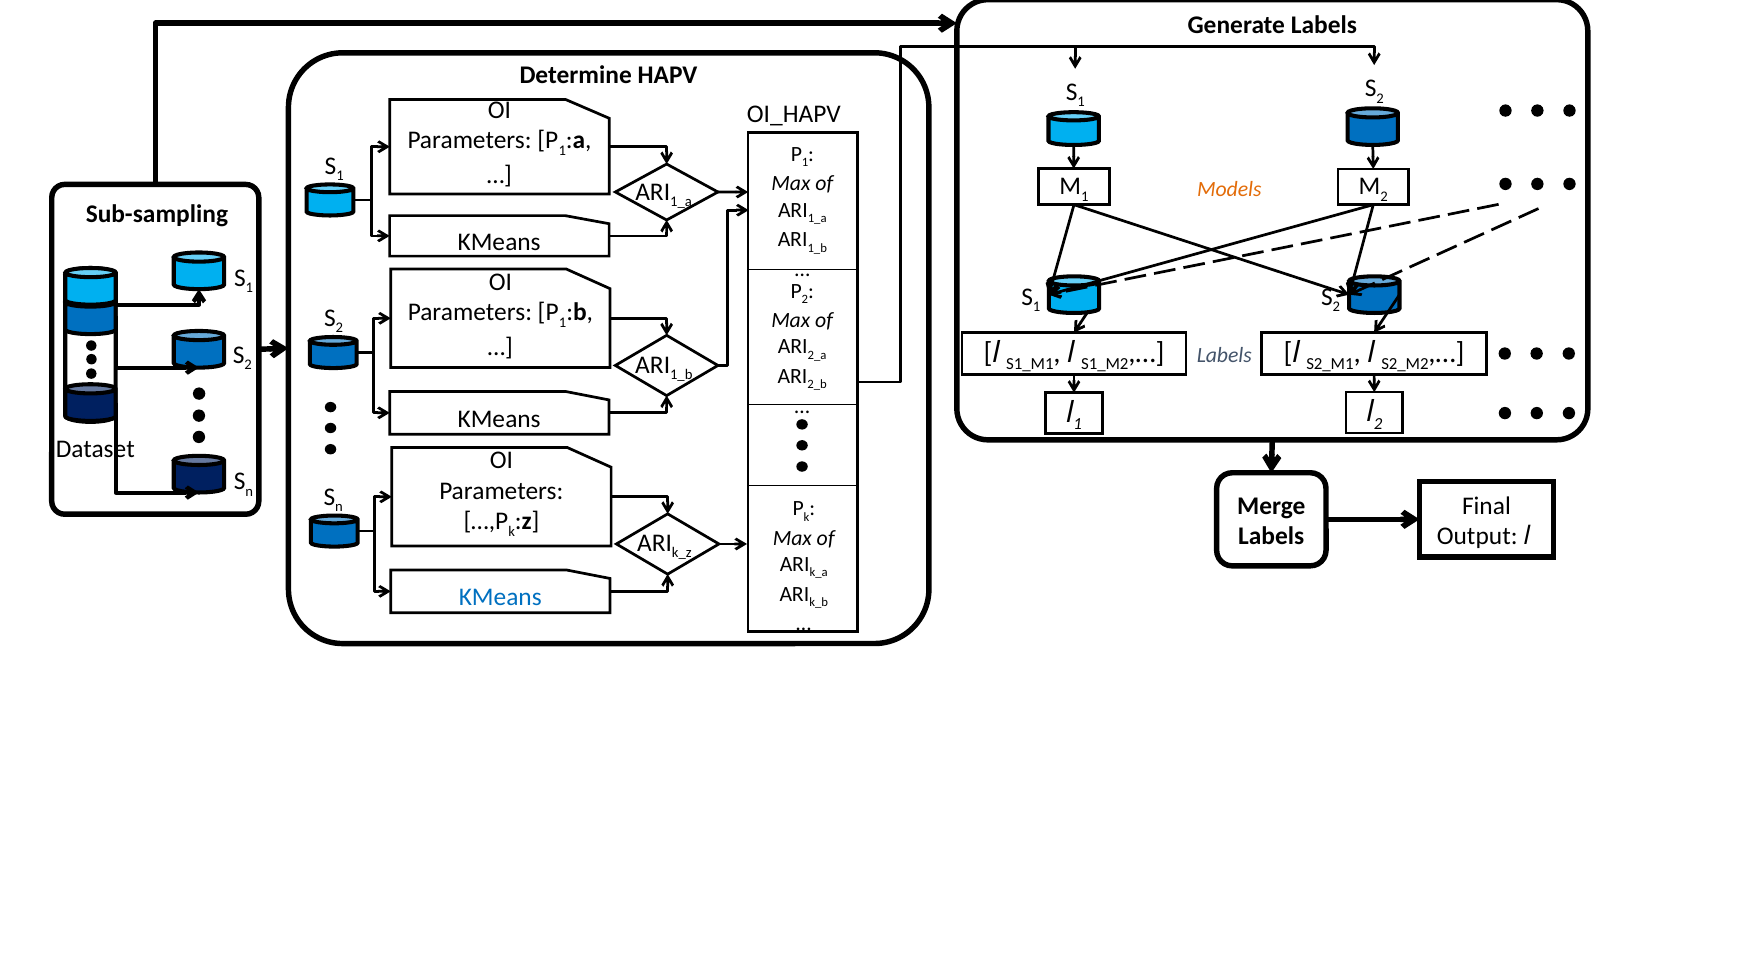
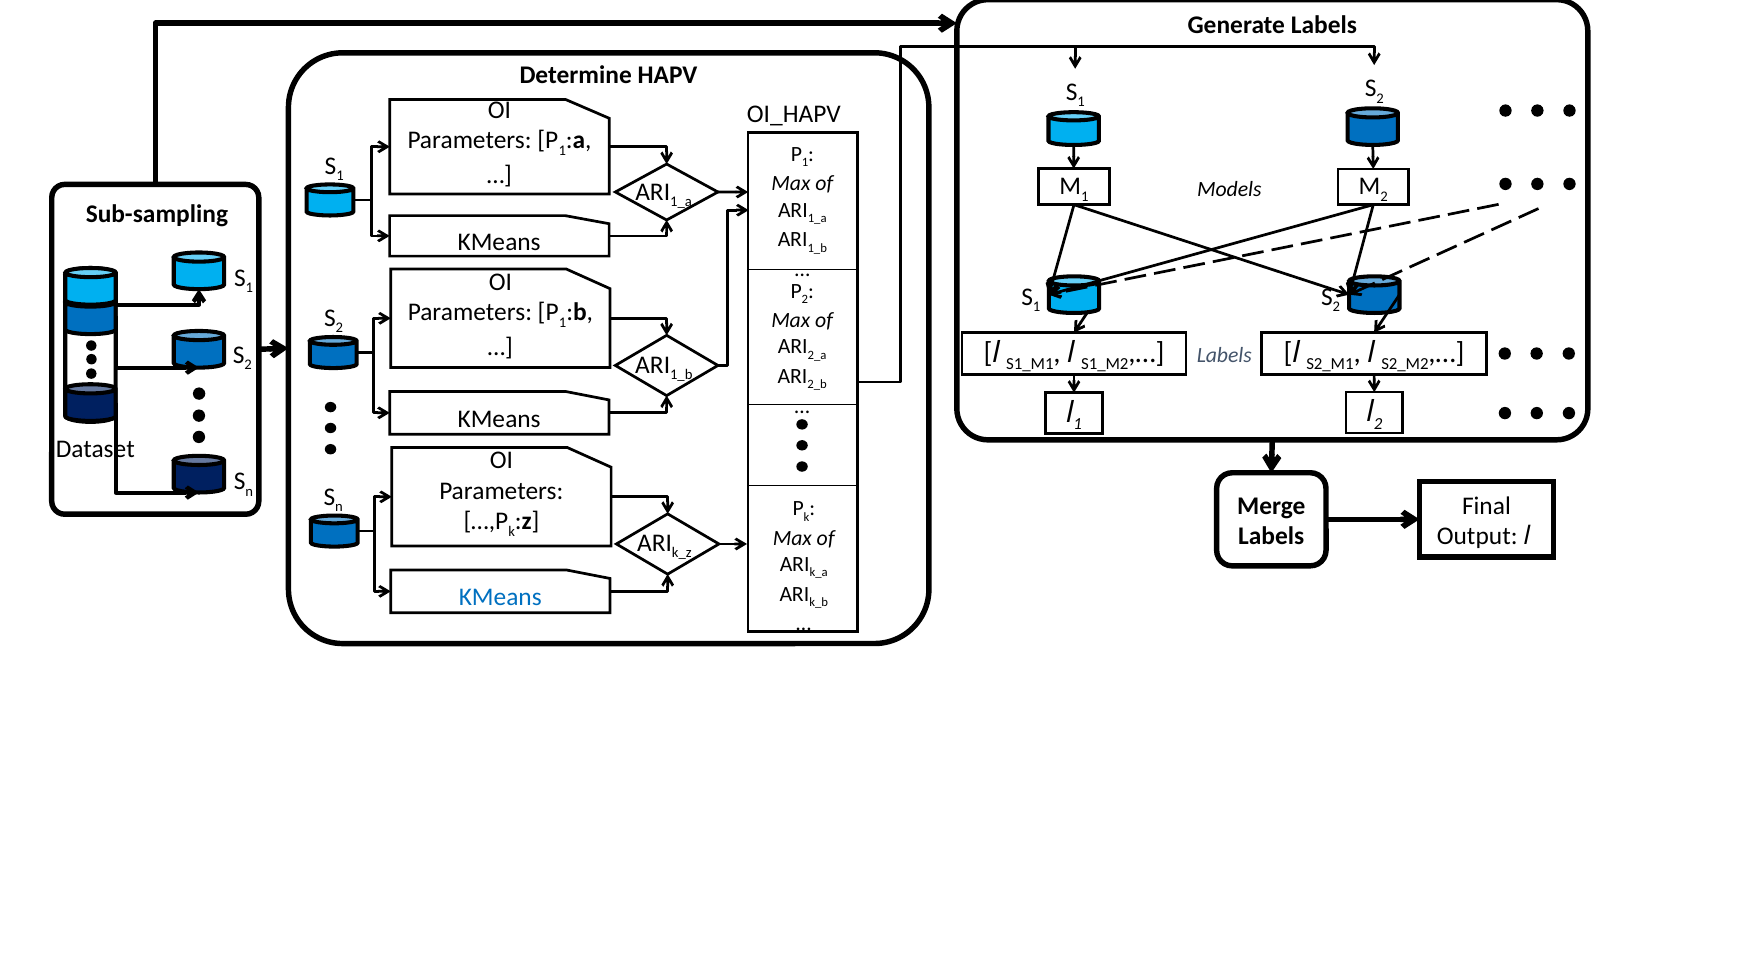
Models colour: orange -> black (1229, 190)
